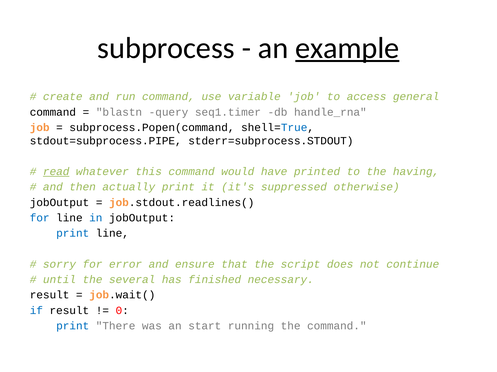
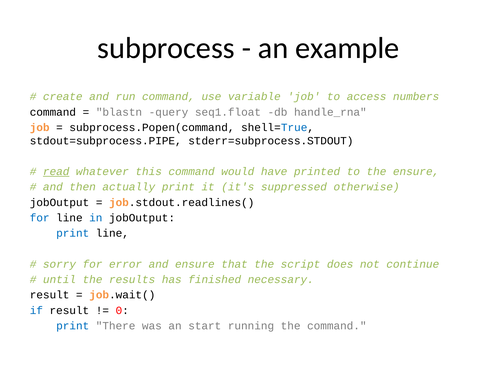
example underline: present -> none (347, 48)
general: general -> numbers (416, 97)
seq1.timer: seq1.timer -> seq1.float (228, 112)
the having: having -> ensure (416, 172)
several: several -> results (132, 280)
